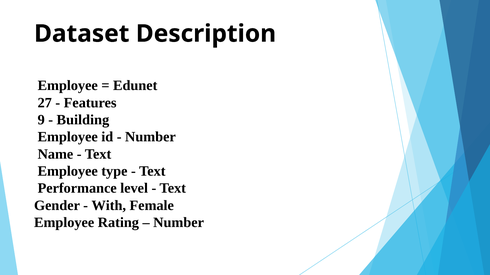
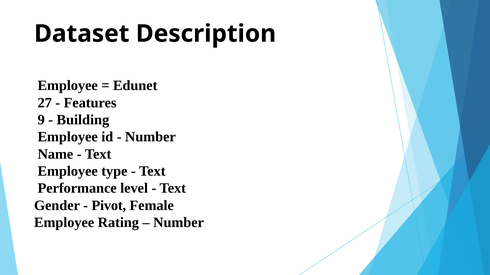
With: With -> Pivot (109, 206)
